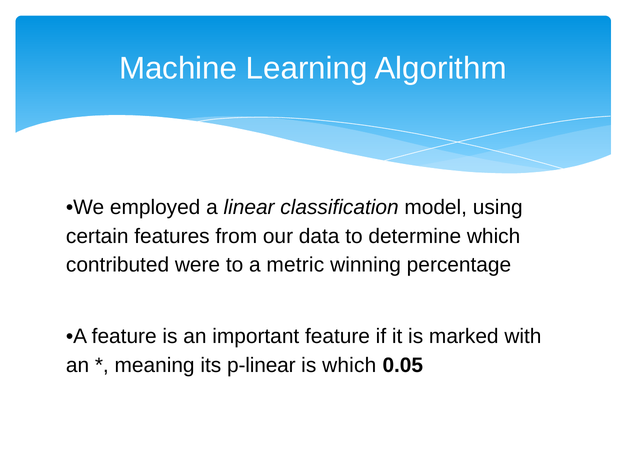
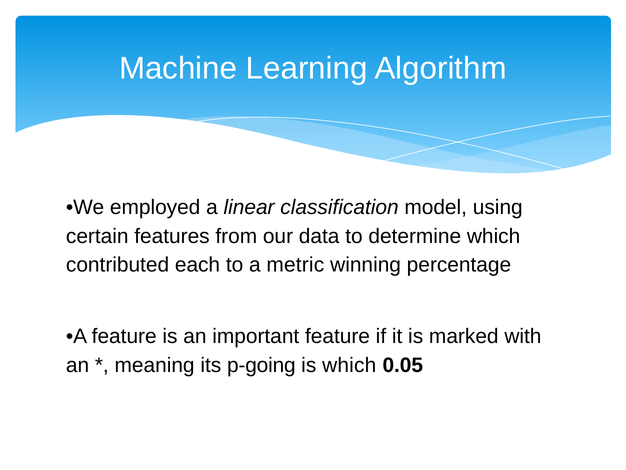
were: were -> each (198, 265)
p-linear: p-linear -> p-going (261, 365)
